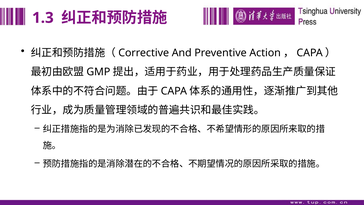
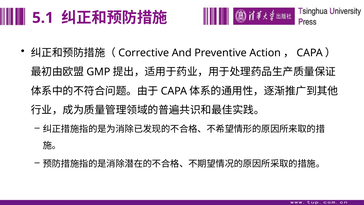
1.3: 1.3 -> 5.1 (43, 18)
